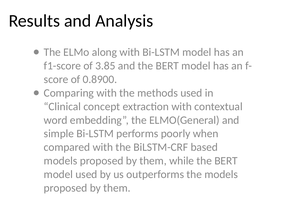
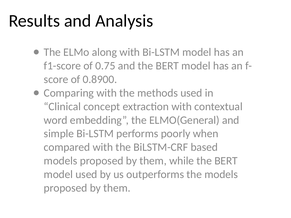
3.85: 3.85 -> 0.75 (105, 66)
